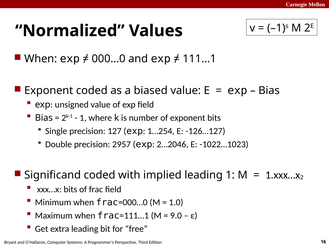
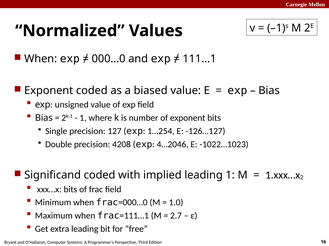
2957: 2957 -> 4208 (122, 145)
2…2046: 2…2046 -> 4…2046 (173, 145)
9.0: 9.0 -> 2.7 (176, 216)
